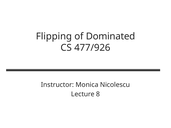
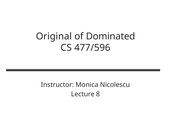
Flipping: Flipping -> Original (54, 36)
477/926: 477/926 -> 477/596 (92, 48)
